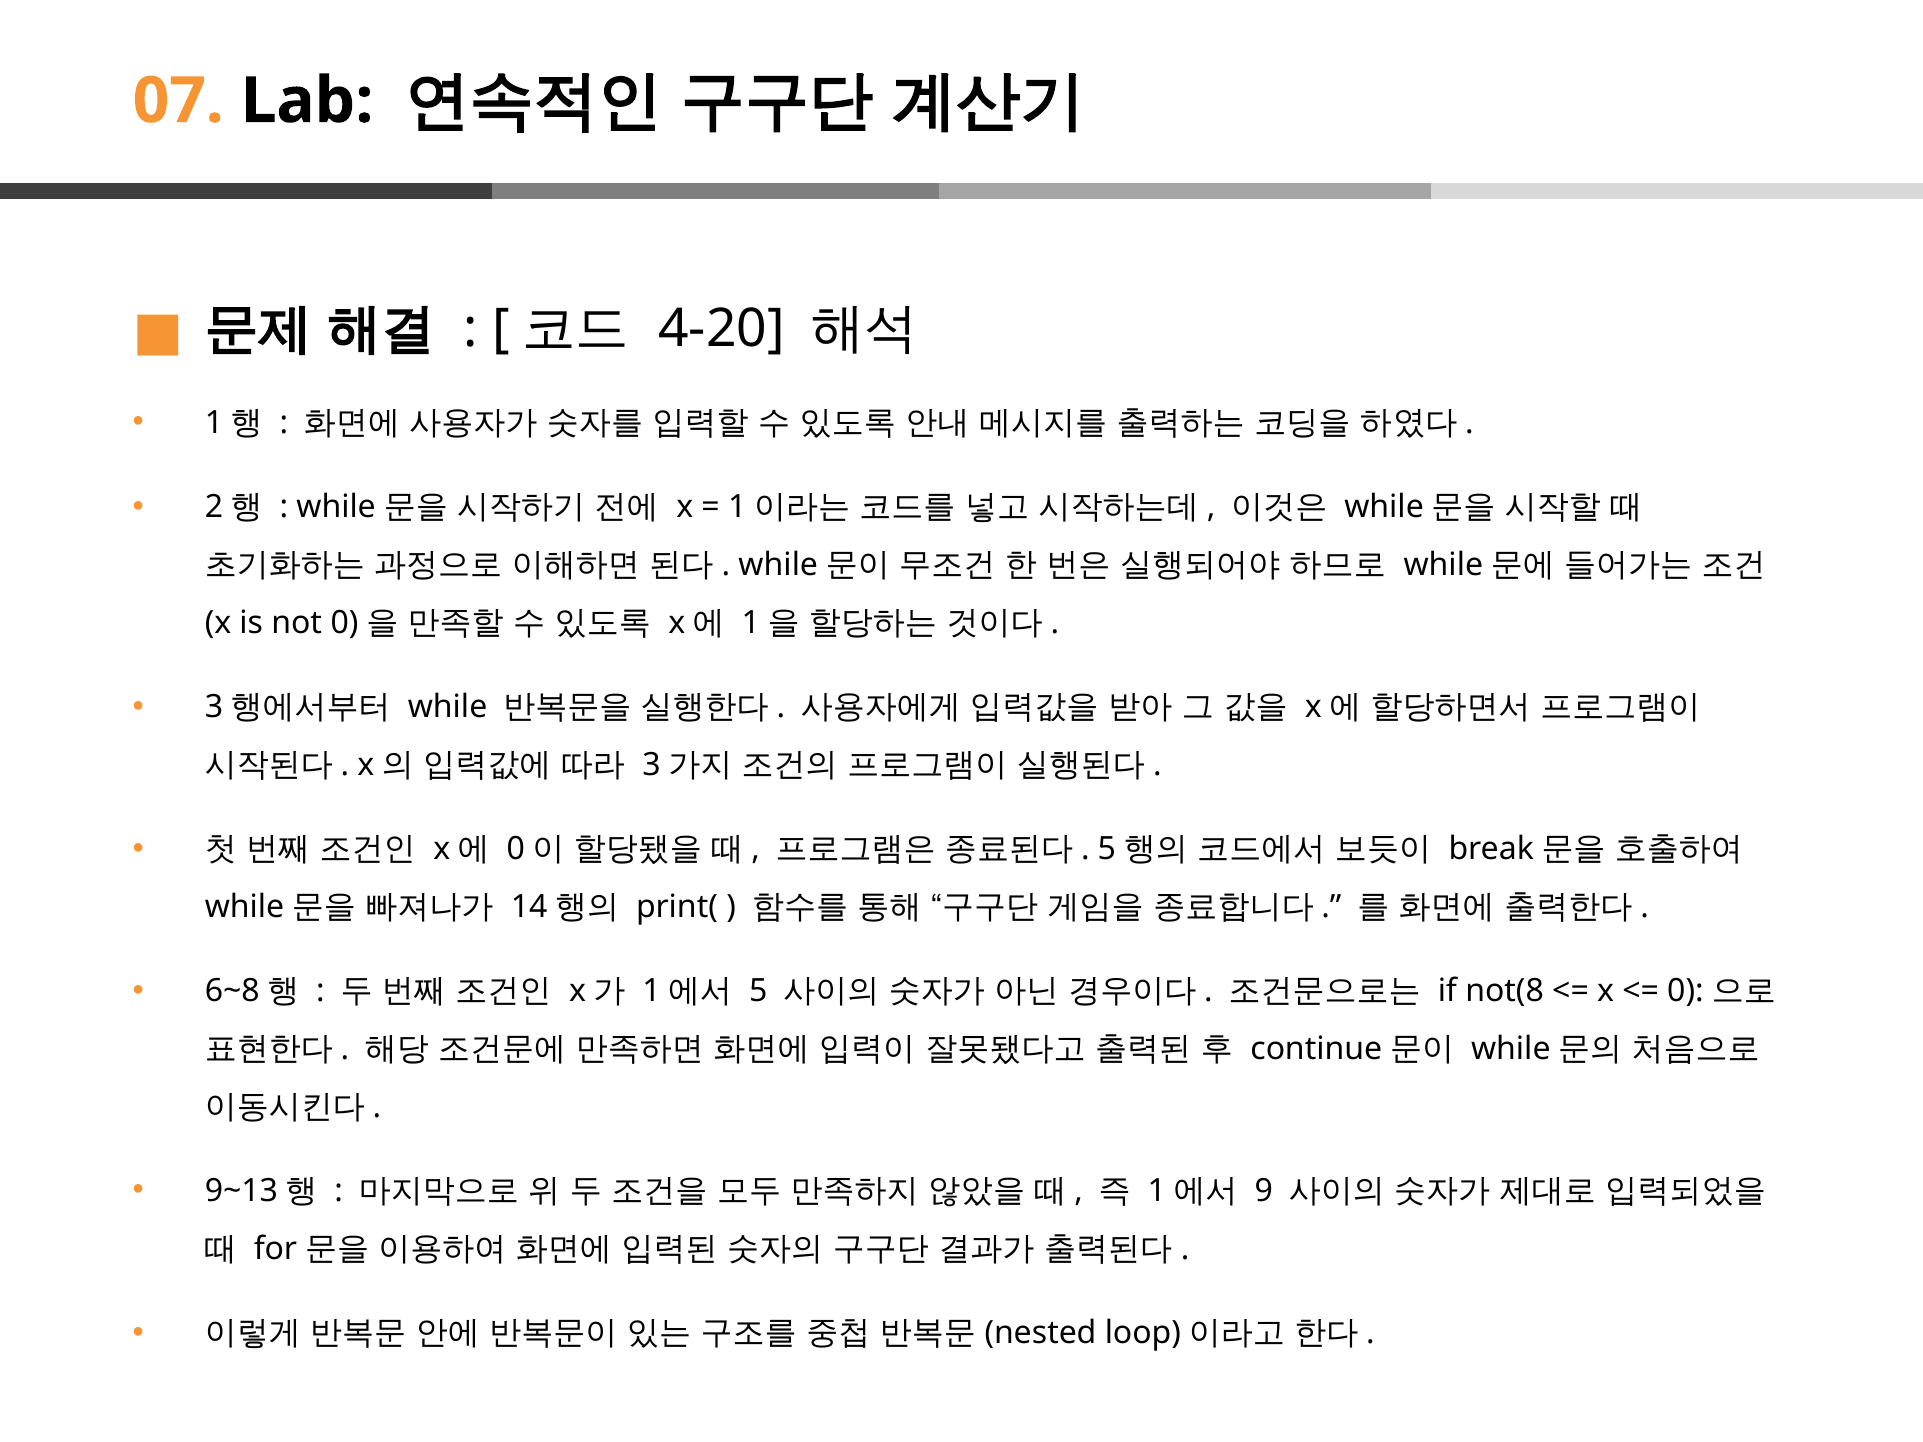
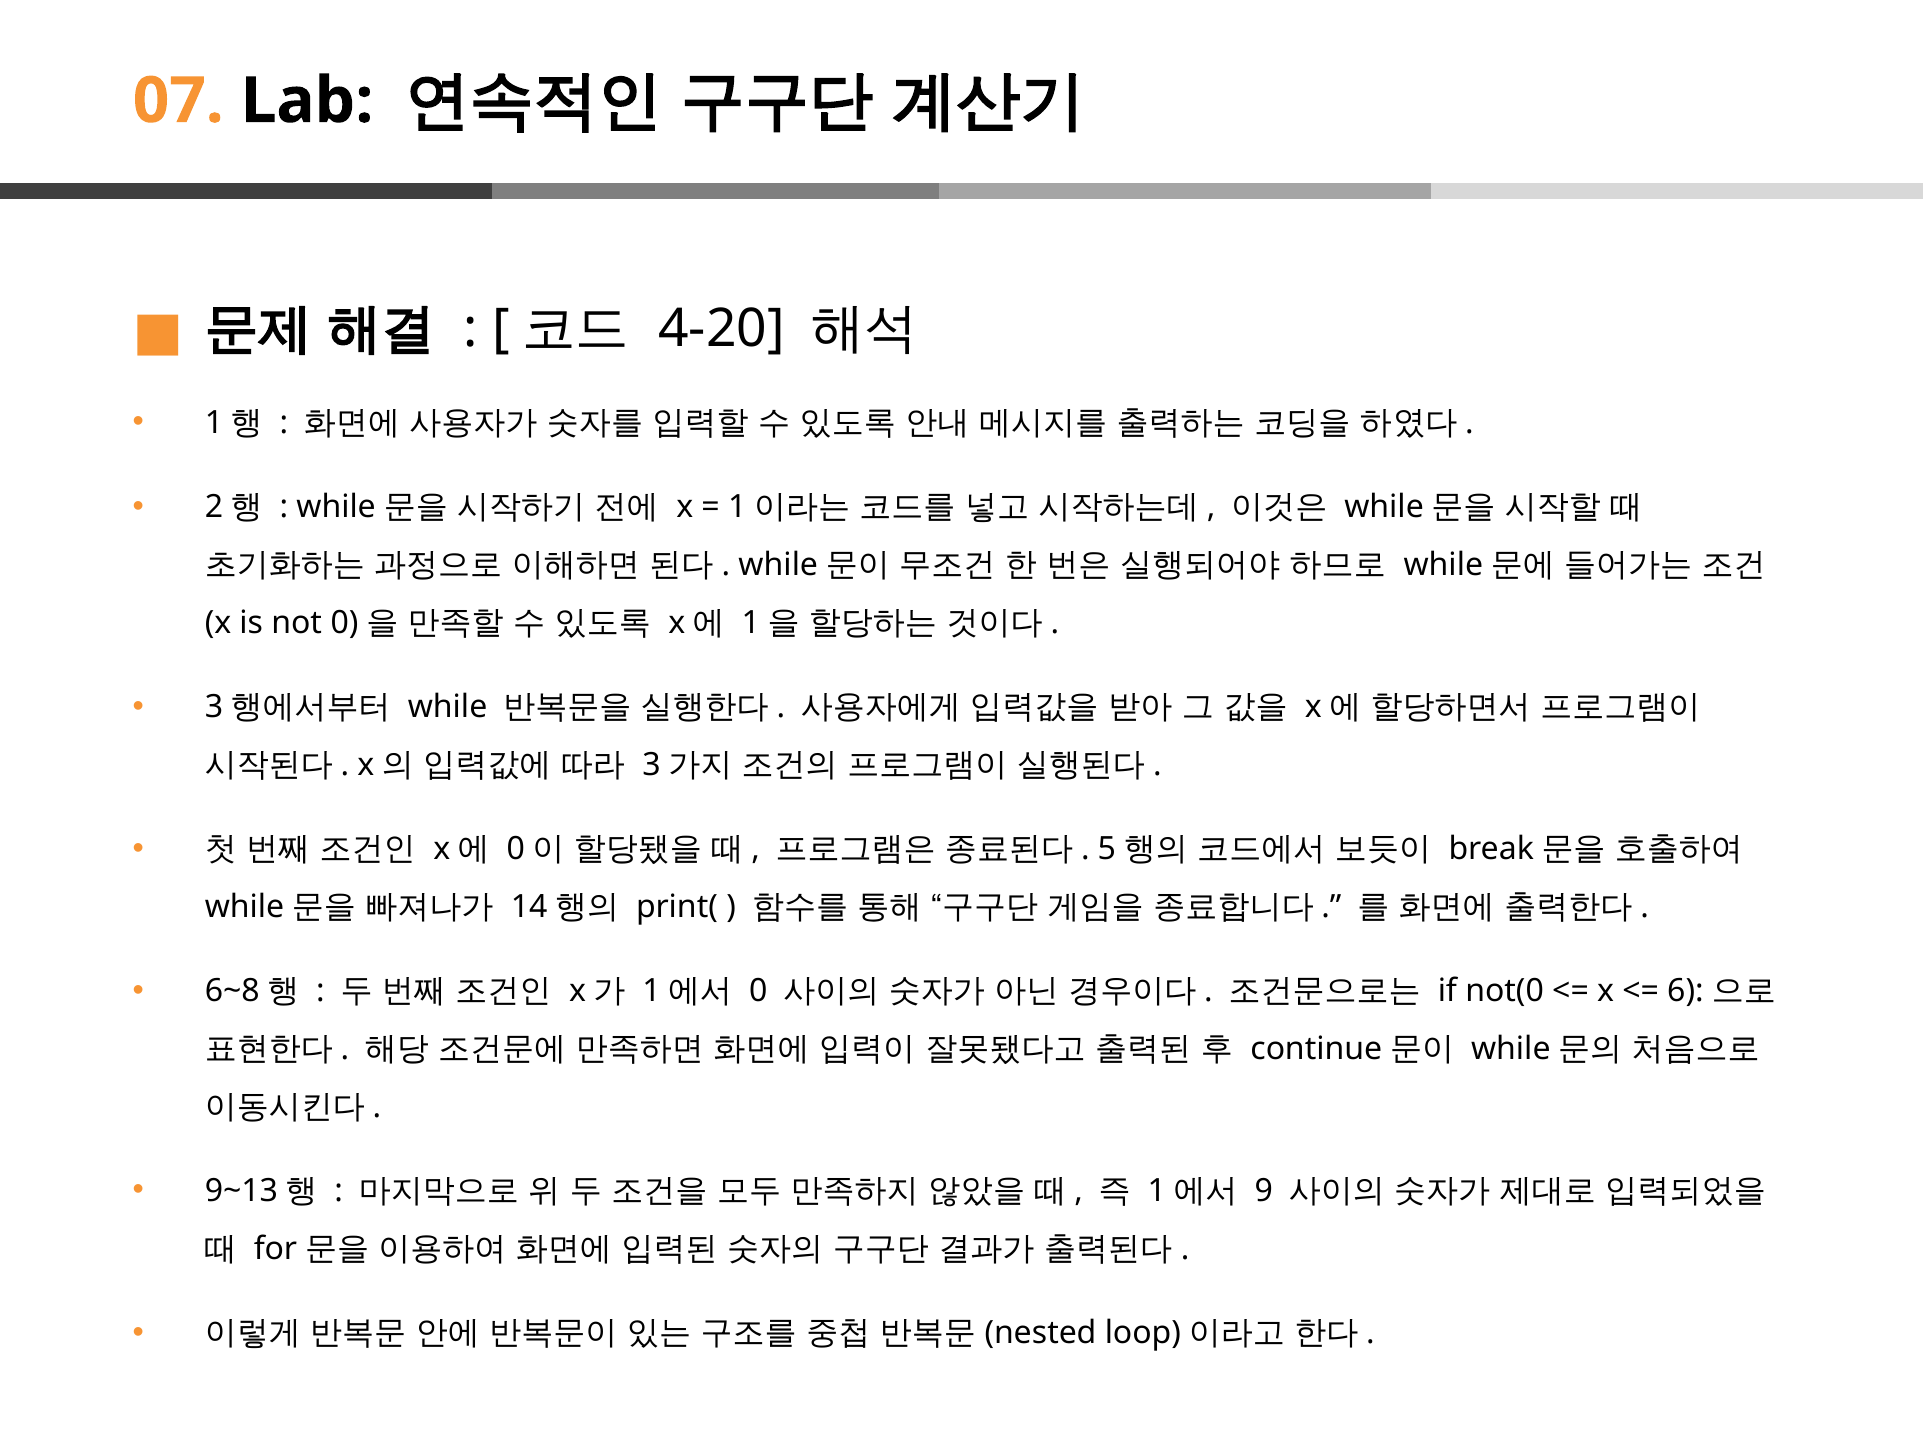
5: 5 -> 0 (758, 992)
not(8: not(8 -> not(0 (1505, 992)
0: 0 -> 6 (1685, 992)
